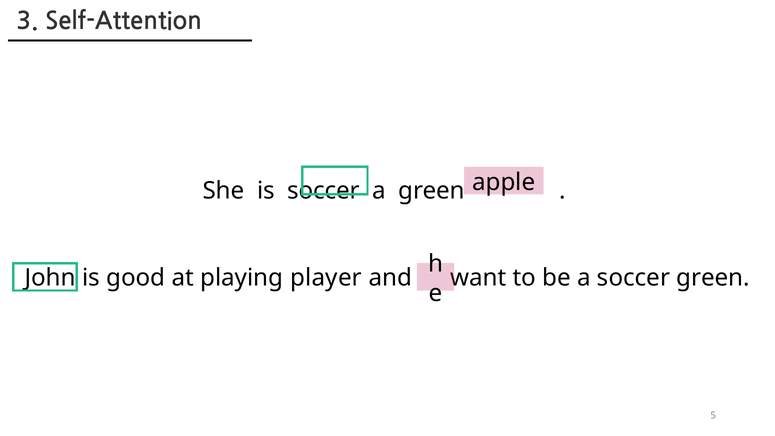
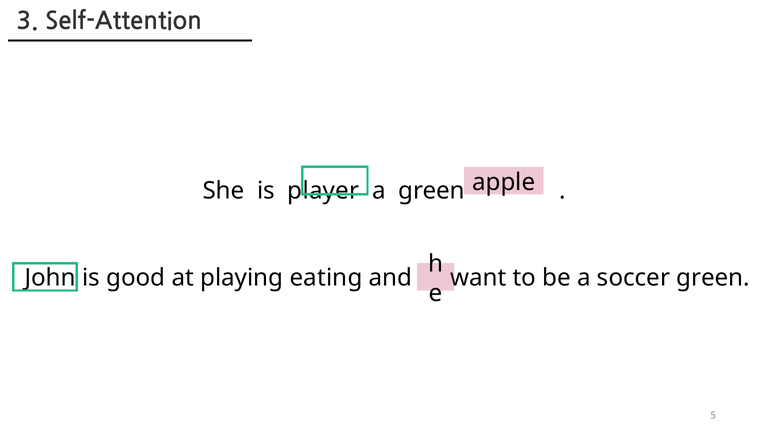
is soccer: soccer -> player (323, 191)
player: player -> eating (326, 278)
